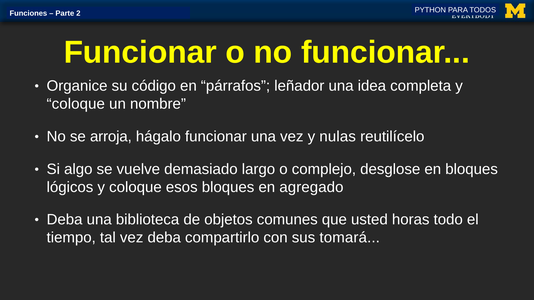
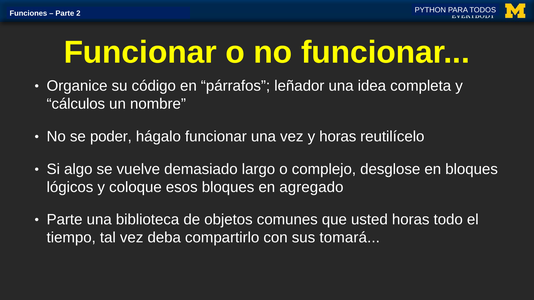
coloque: coloque -> cálculos (76, 104)
arroja: arroja -> poder (111, 137)
y nulas: nulas -> horas (338, 137)
Deba: Deba -> Parte (65, 220)
